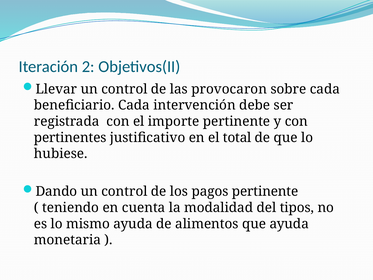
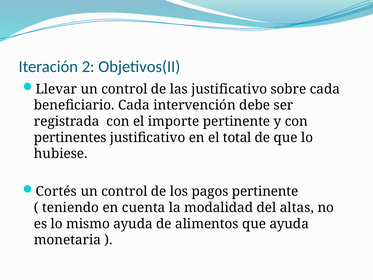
las provocaron: provocaron -> justificativo (229, 89)
Dando: Dando -> Cortés (56, 191)
tipos: tipos -> altas (297, 207)
